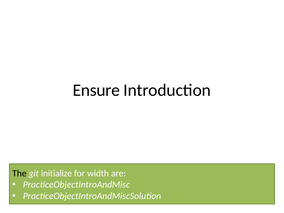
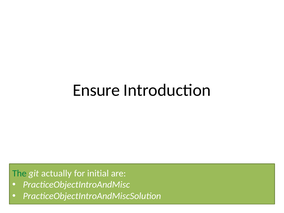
The colour: black -> green (19, 173)
initialize: initialize -> actually (56, 173)
width: width -> initial (98, 173)
